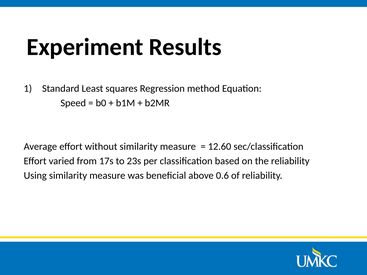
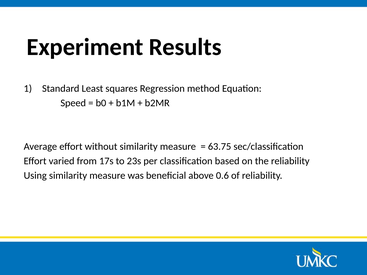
12.60: 12.60 -> 63.75 (220, 147)
